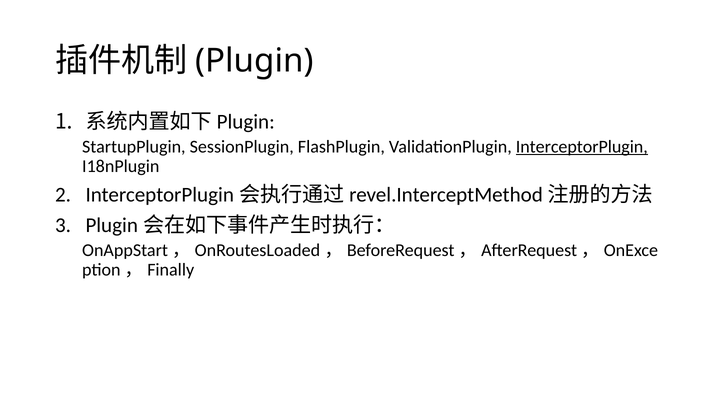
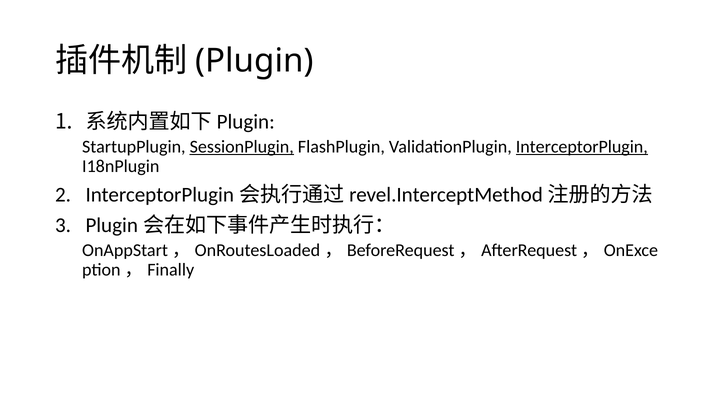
SessionPlugin underline: none -> present (242, 147)
